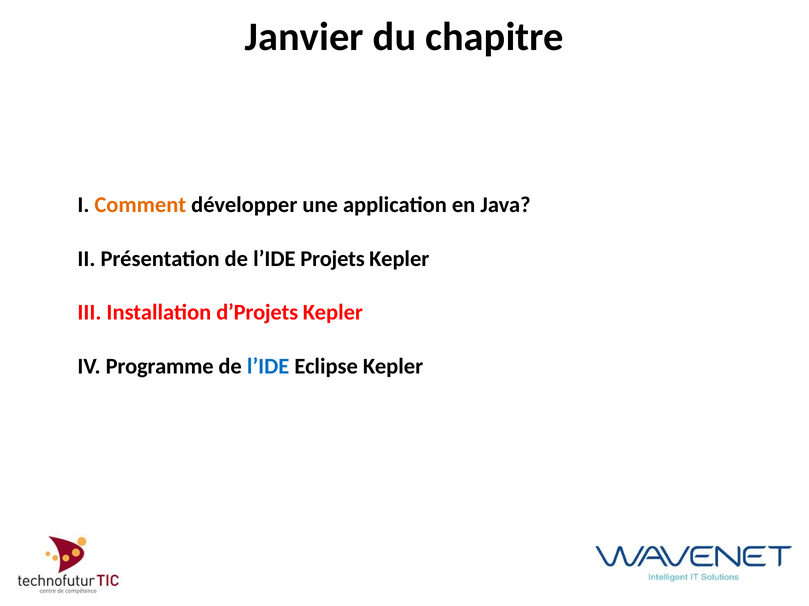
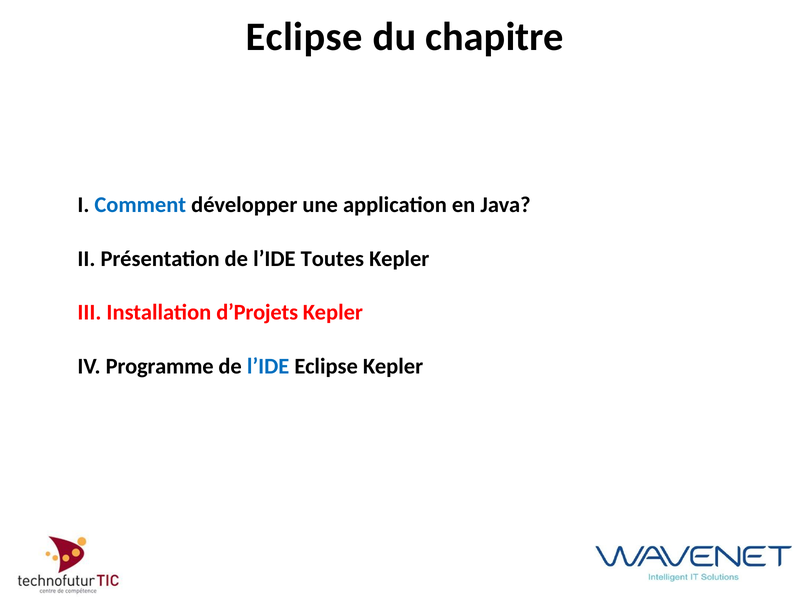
Janvier: Janvier -> Eclipse (304, 37)
Comment colour: orange -> blue (140, 205)
Projets: Projets -> Toutes (332, 259)
